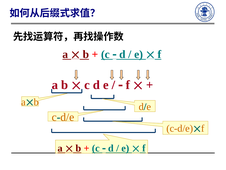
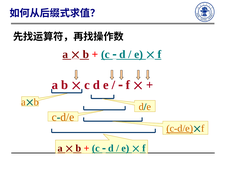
c-d/e underline: none -> present (180, 128)
